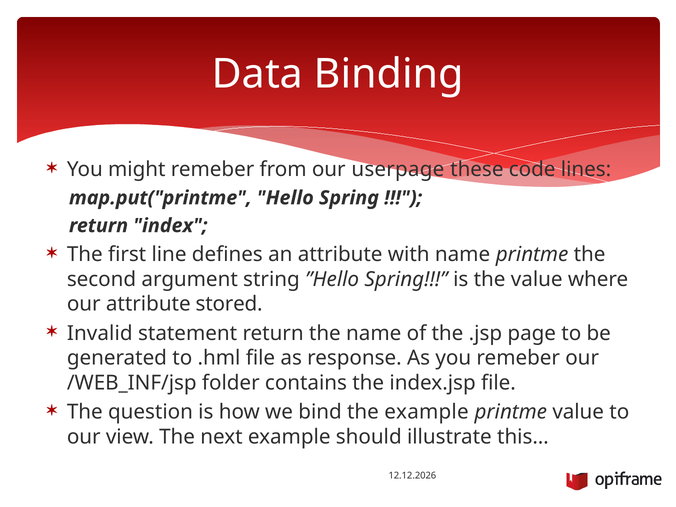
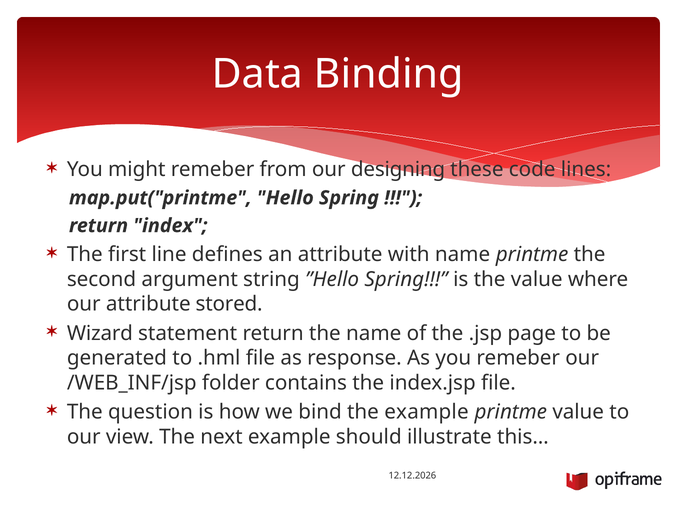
userpage: userpage -> designing (398, 170)
Invalid: Invalid -> Wizard (100, 333)
